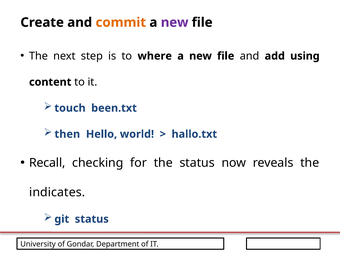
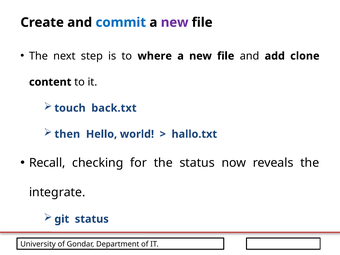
commit colour: orange -> blue (121, 22)
using: using -> clone (305, 56)
been.txt: been.txt -> back.txt (114, 108)
indicates: indicates -> integrate (57, 192)
